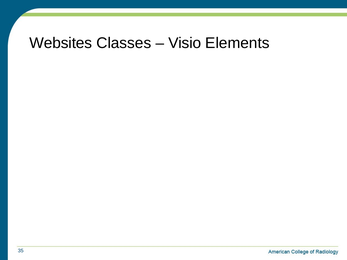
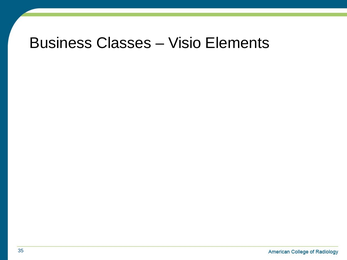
Websites: Websites -> Business (61, 43)
